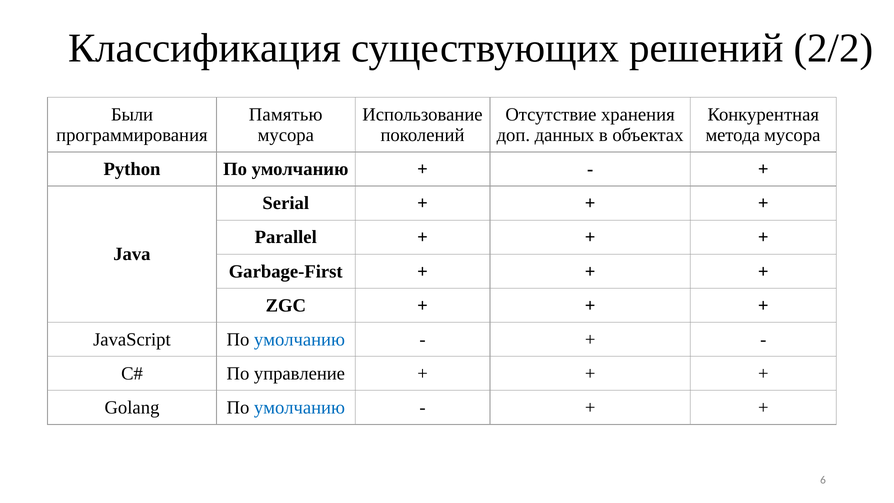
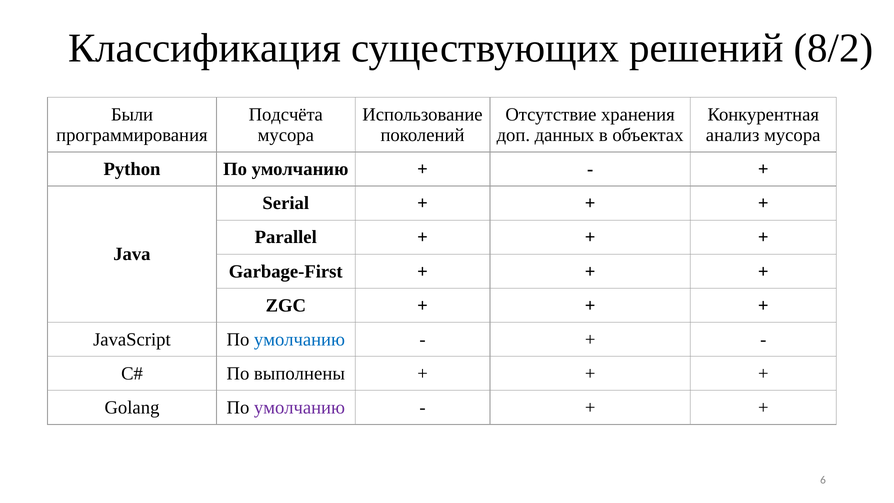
2/2: 2/2 -> 8/2 (834, 48)
Памятью: Памятью -> Подсчёта (286, 114)
метода: метода -> анализ (733, 135)
управление: управление -> выполнены (299, 373)
умолчанию colour: blue -> purple (299, 407)
